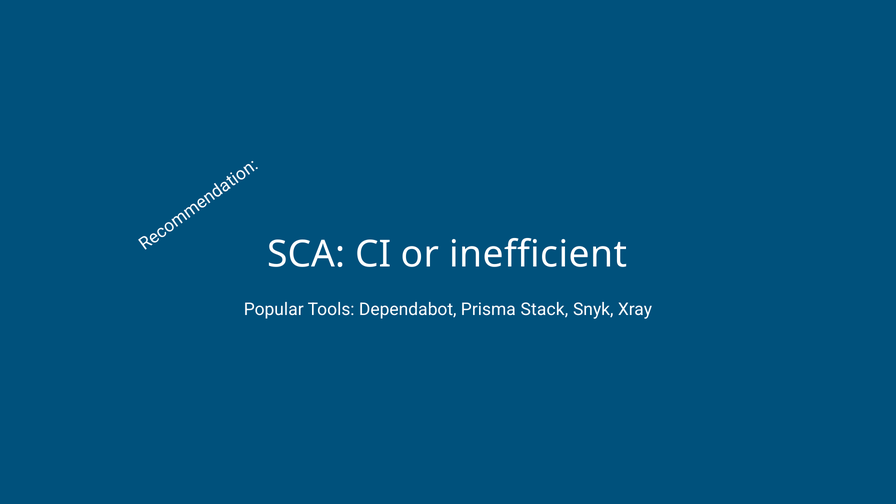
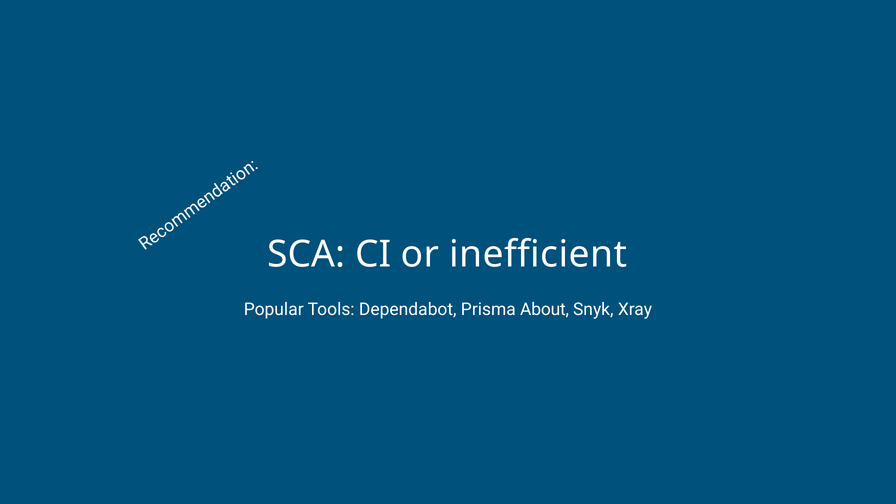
Stack: Stack -> About (545, 310)
